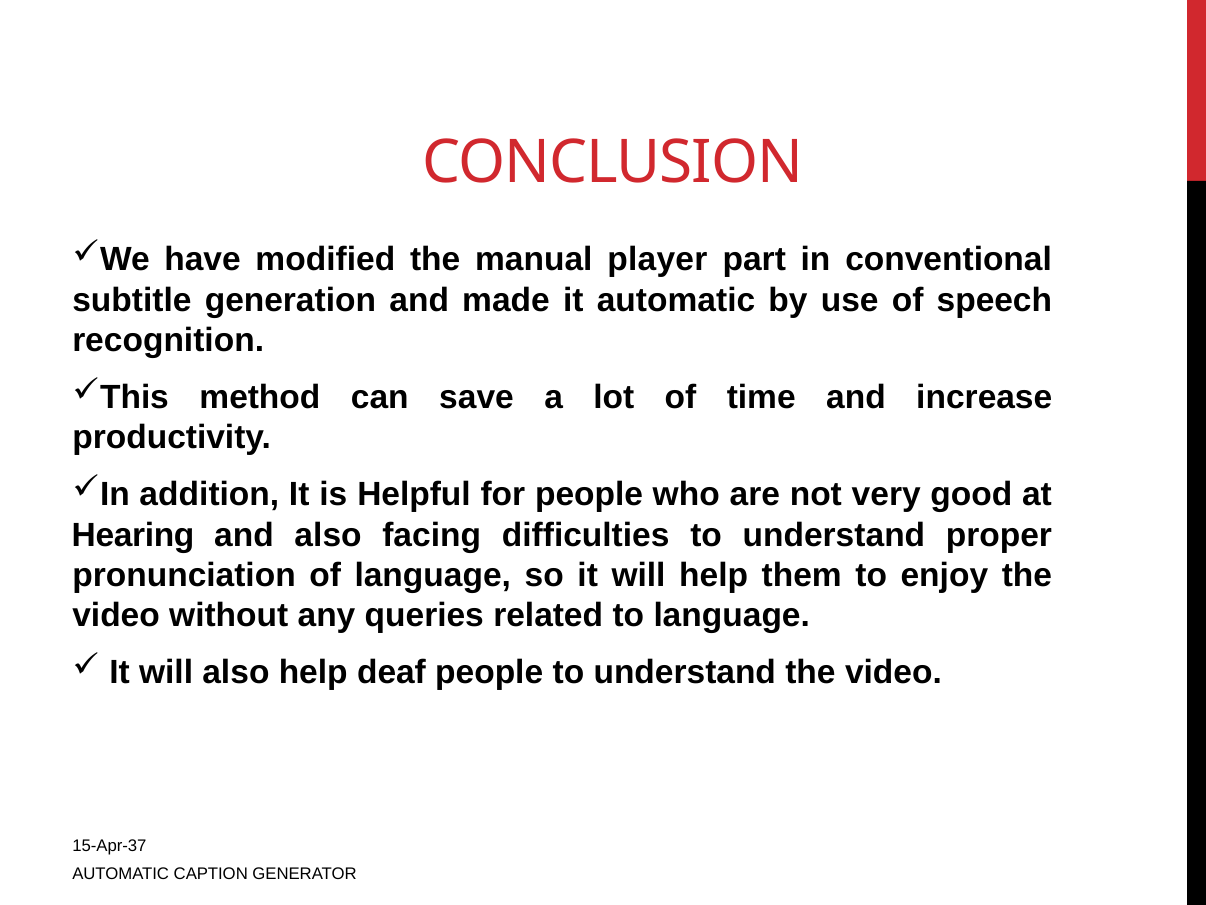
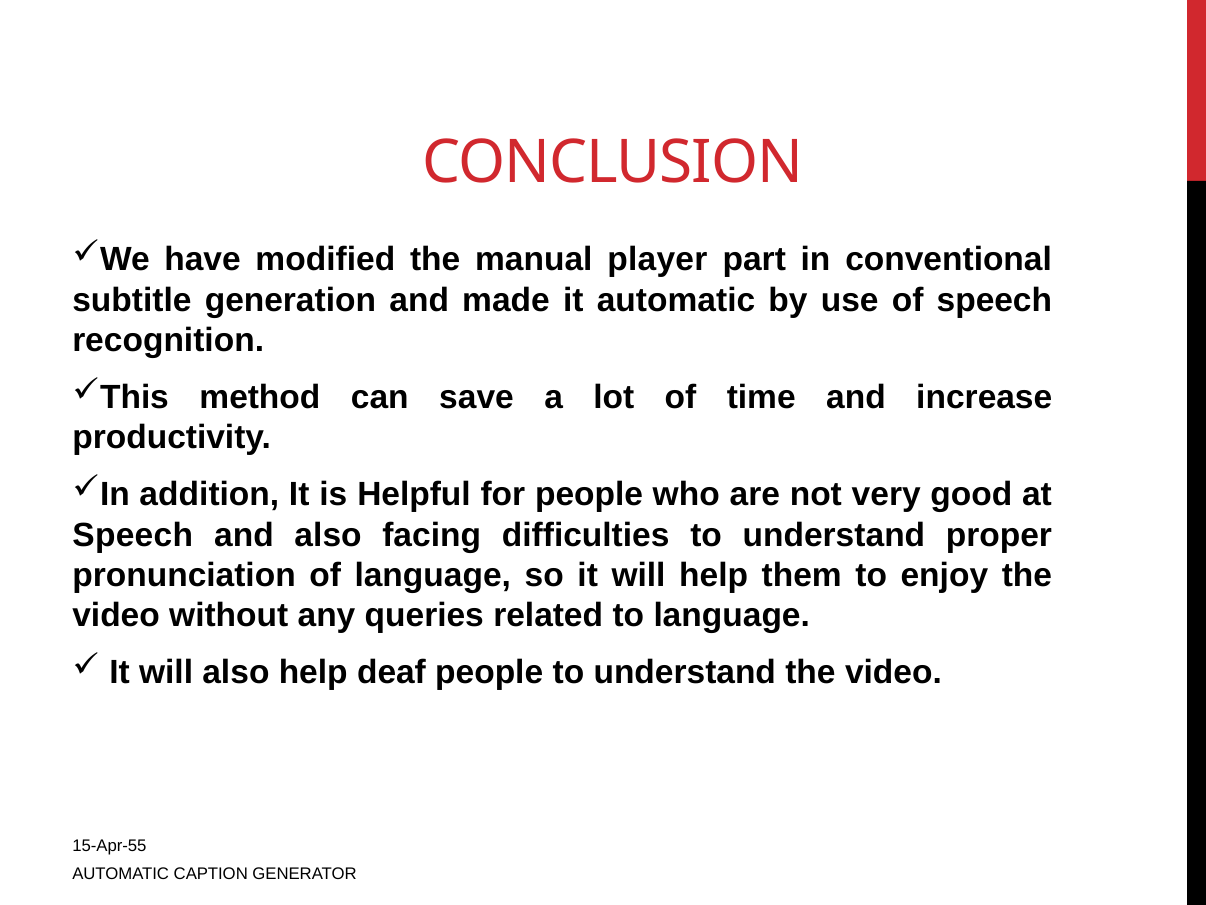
Hearing: Hearing -> Speech (133, 535)
15-Apr-37: 15-Apr-37 -> 15-Apr-55 (109, 845)
